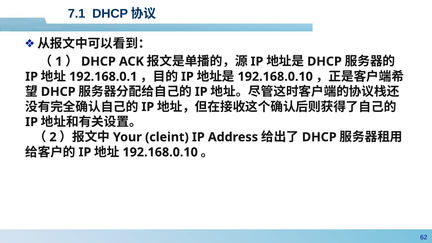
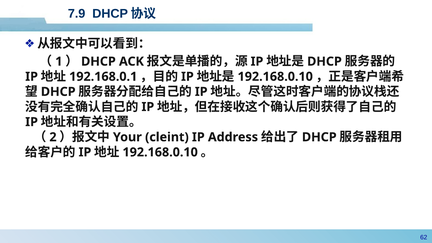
7.1: 7.1 -> 7.9 (77, 14)
